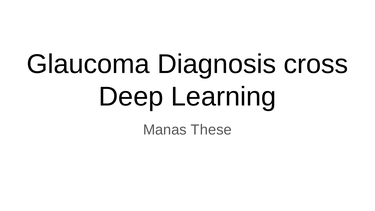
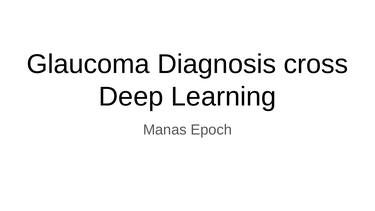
These: These -> Epoch (211, 130)
